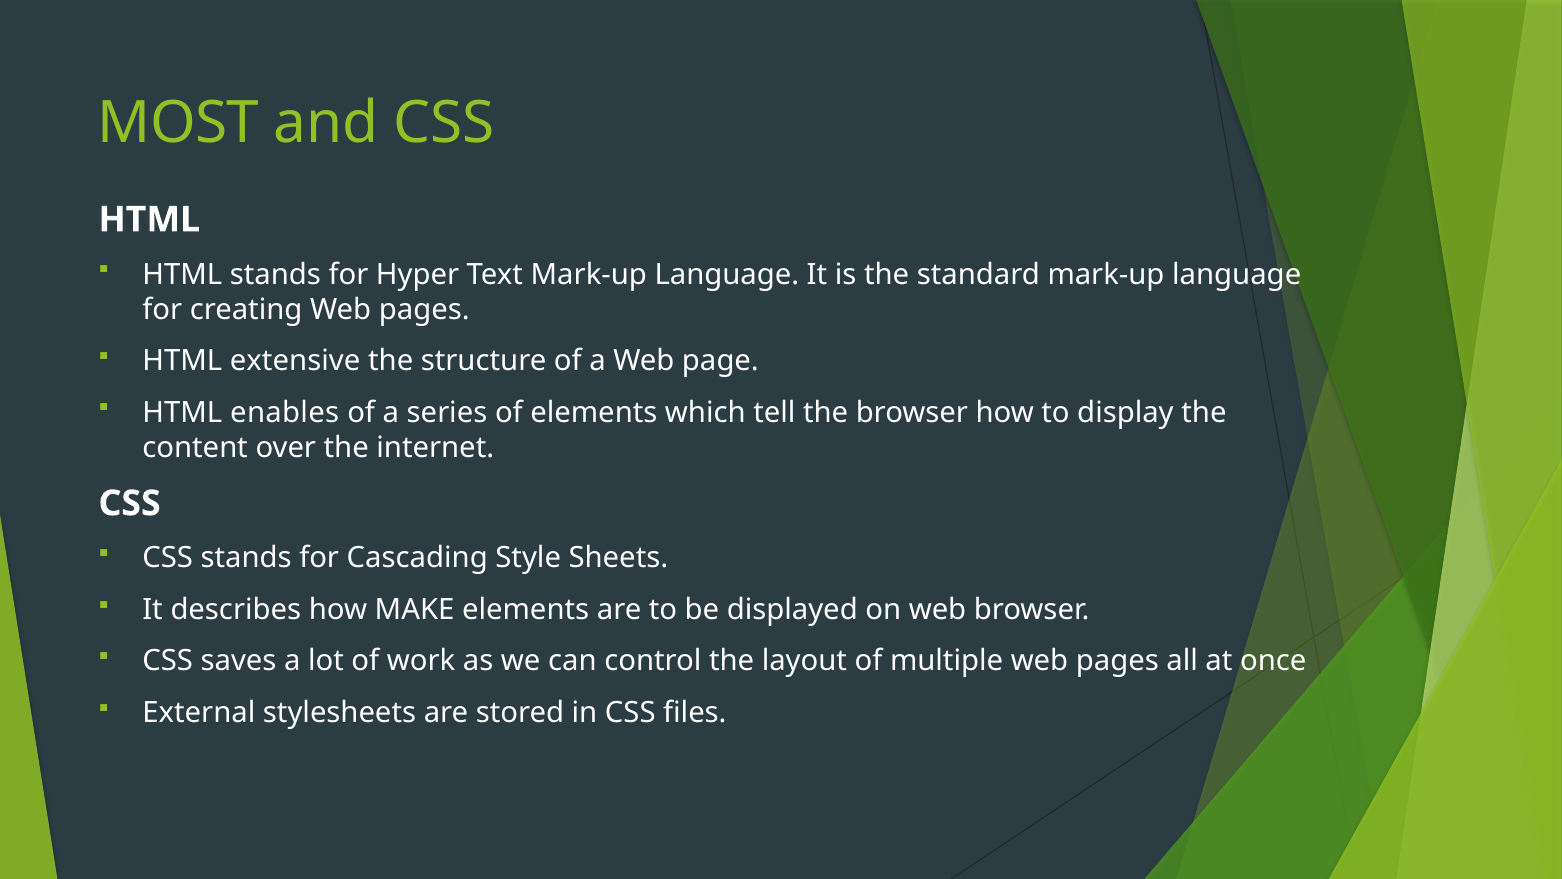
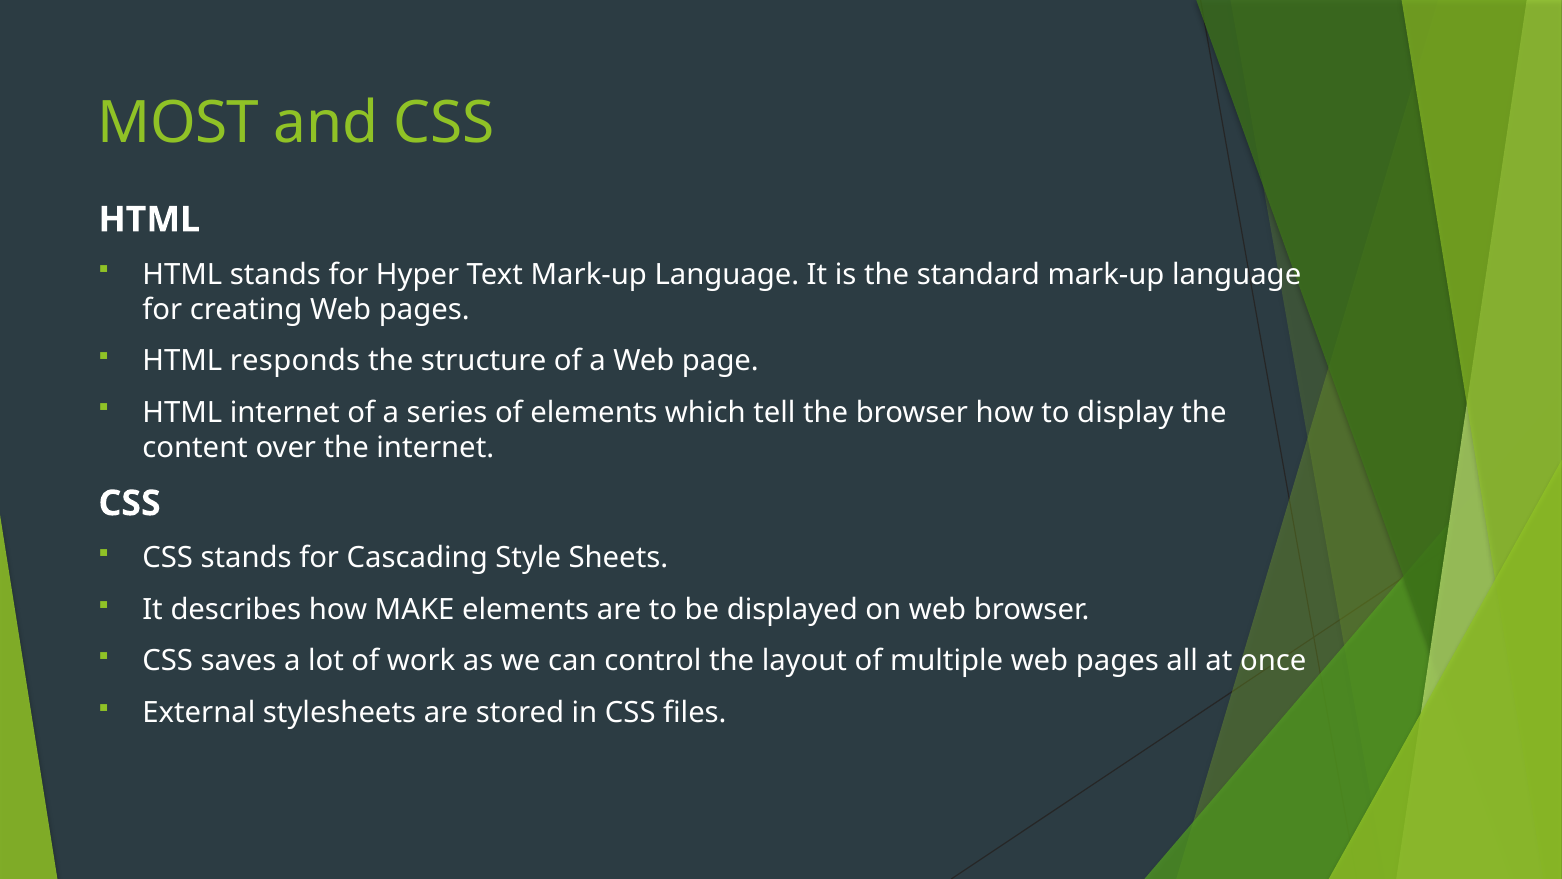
extensive: extensive -> responds (295, 361)
HTML enables: enables -> internet (285, 412)
